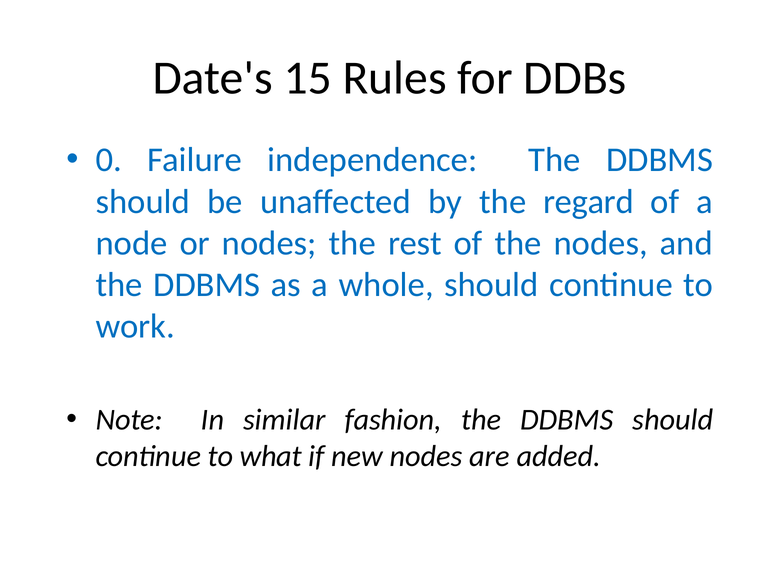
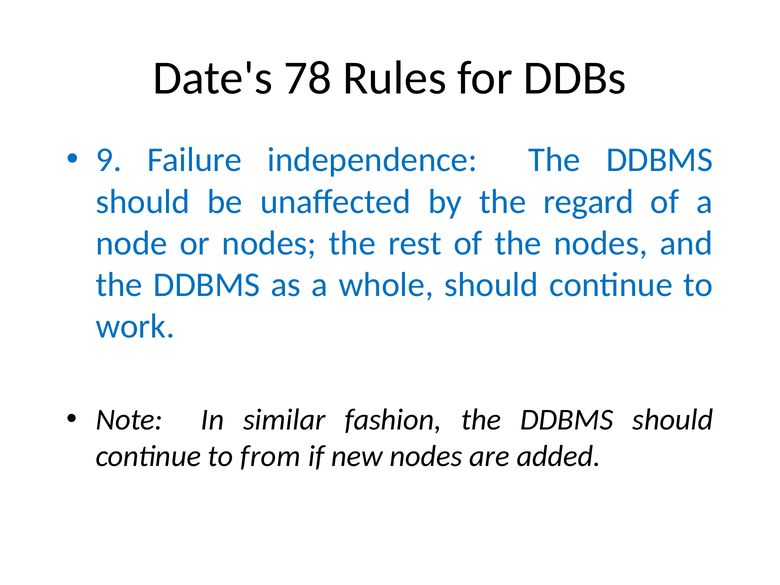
15: 15 -> 78 (308, 78)
0: 0 -> 9 (109, 160)
what: what -> from (271, 456)
